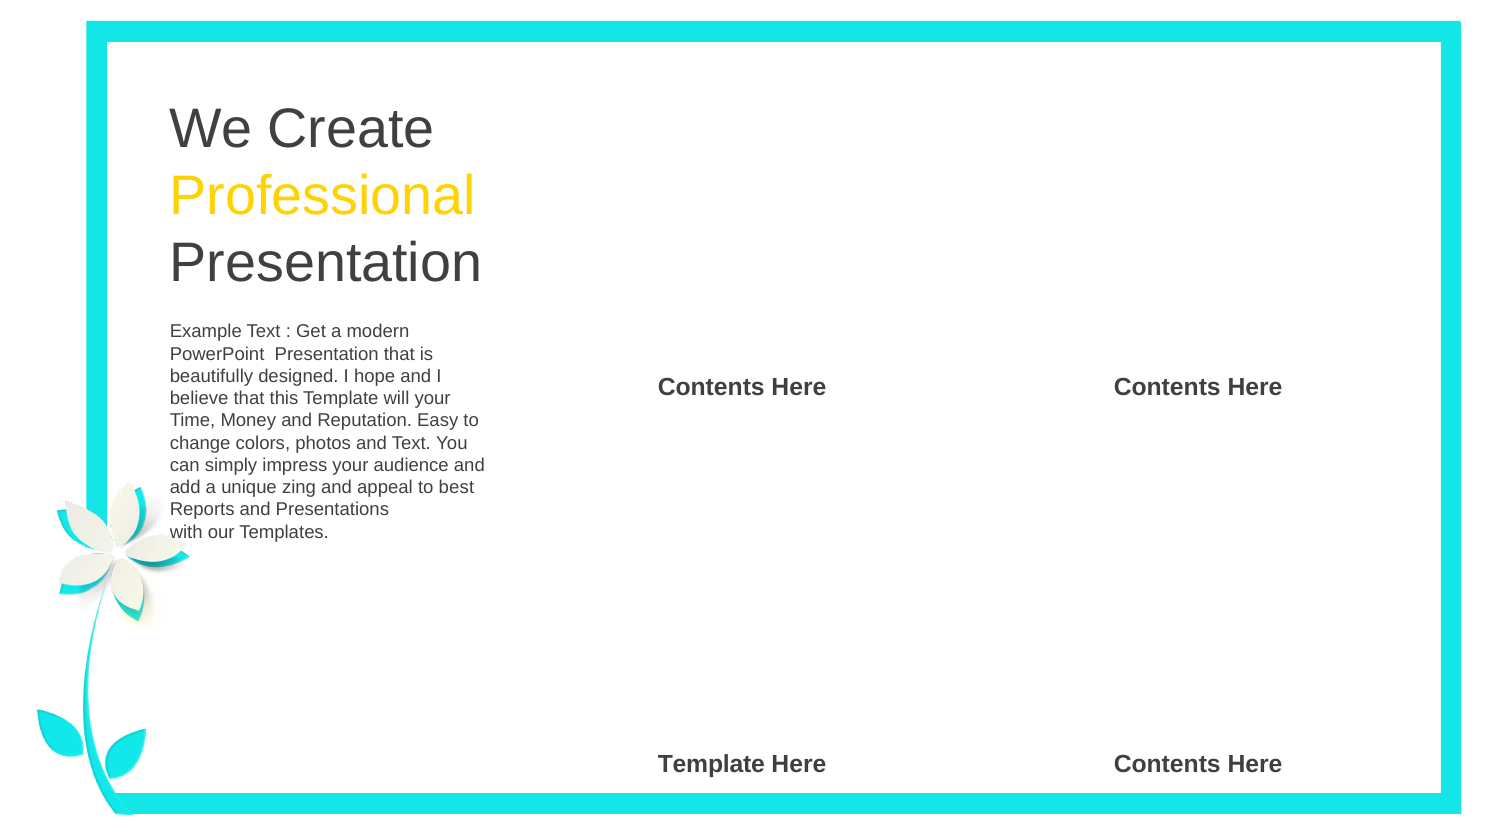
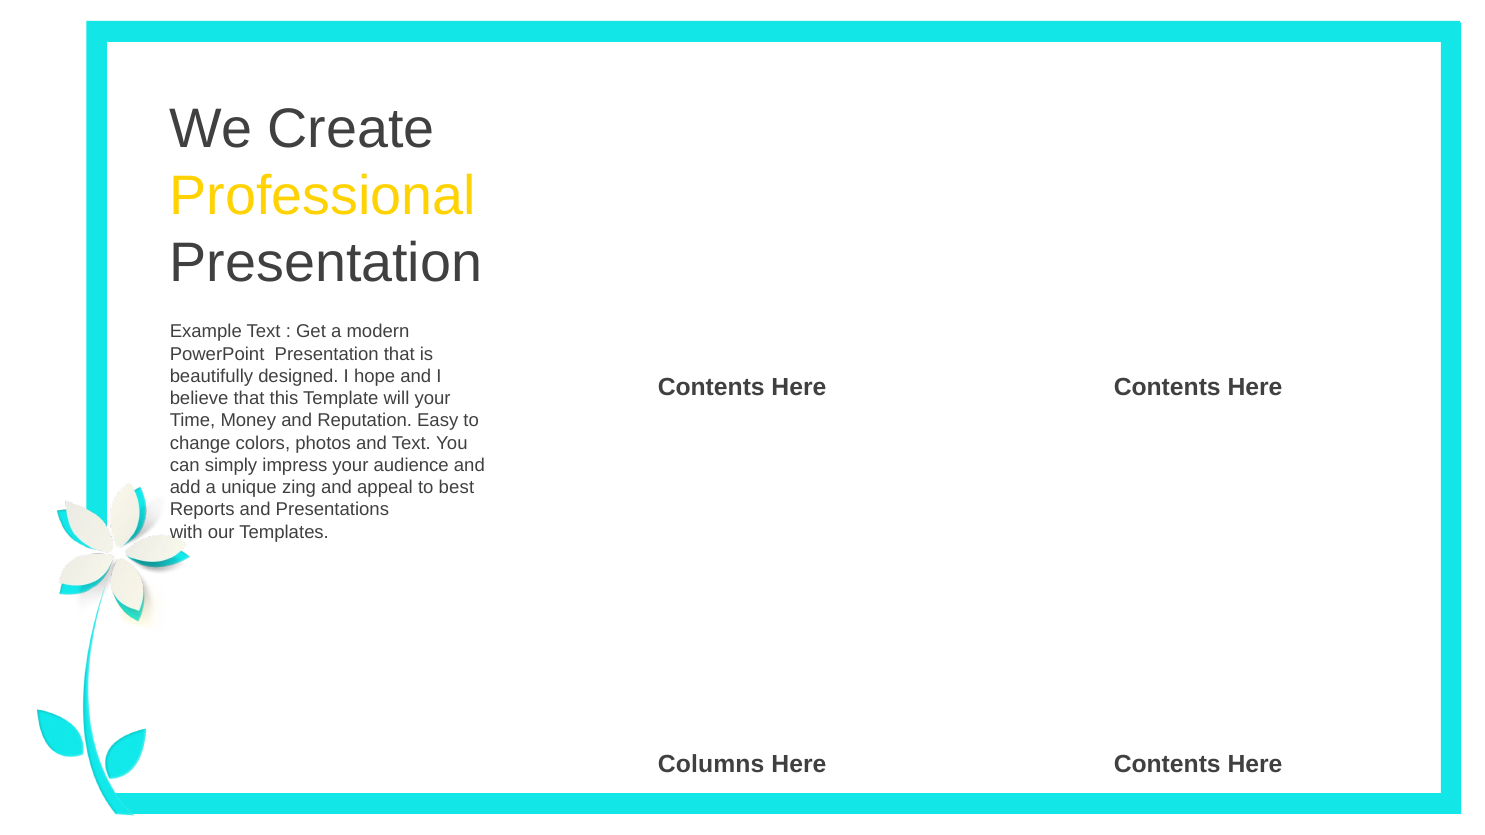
Template: Template -> Columns (711, 764)
